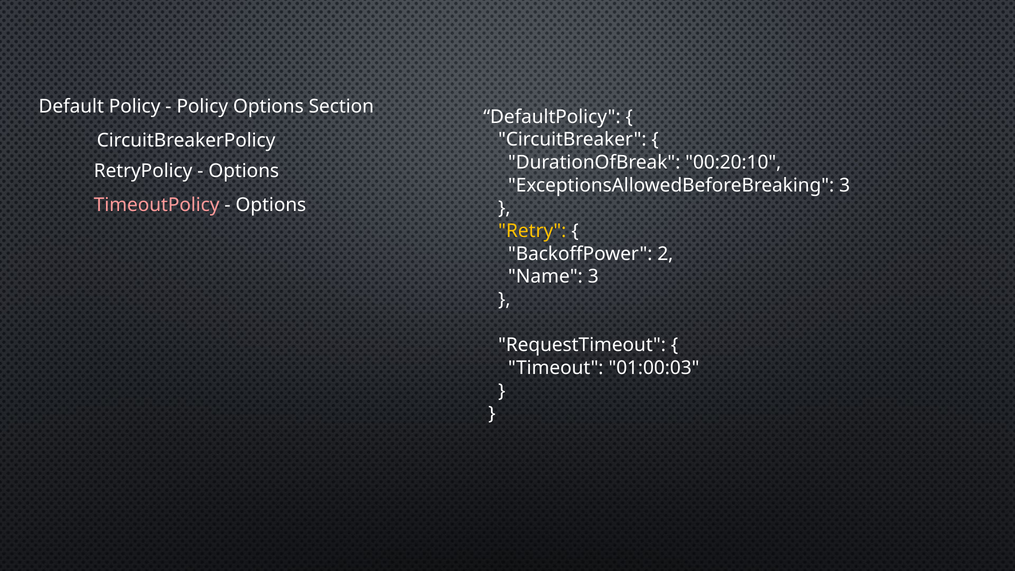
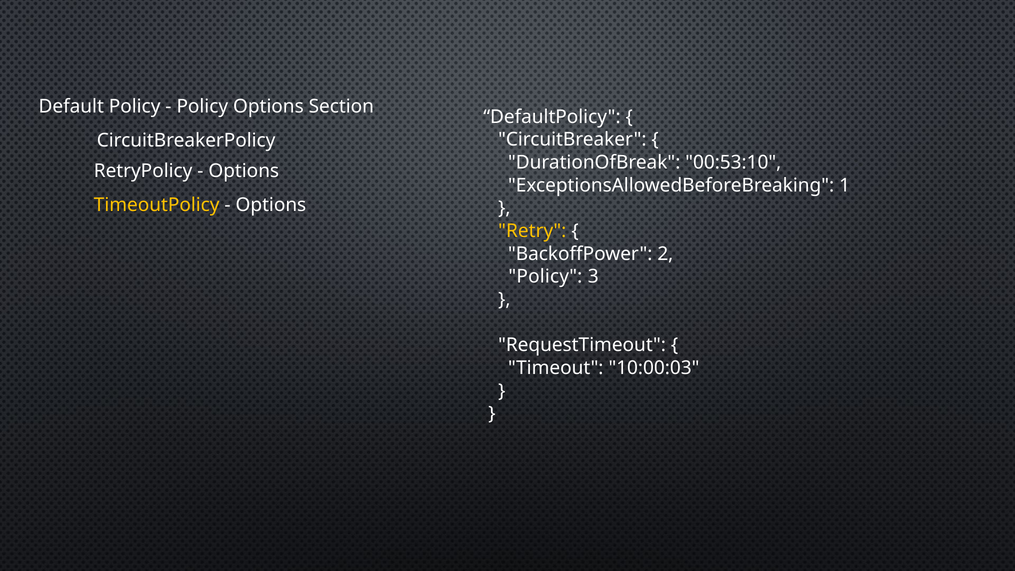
00:20:10: 00:20:10 -> 00:53:10 (733, 162)
ExceptionsAllowedBeforeBreaking 3: 3 -> 1 (845, 185)
TimeoutPolicy colour: pink -> yellow (157, 205)
Name: Name -> Policy (545, 277)
01:00:03: 01:00:03 -> 10:00:03 (654, 368)
